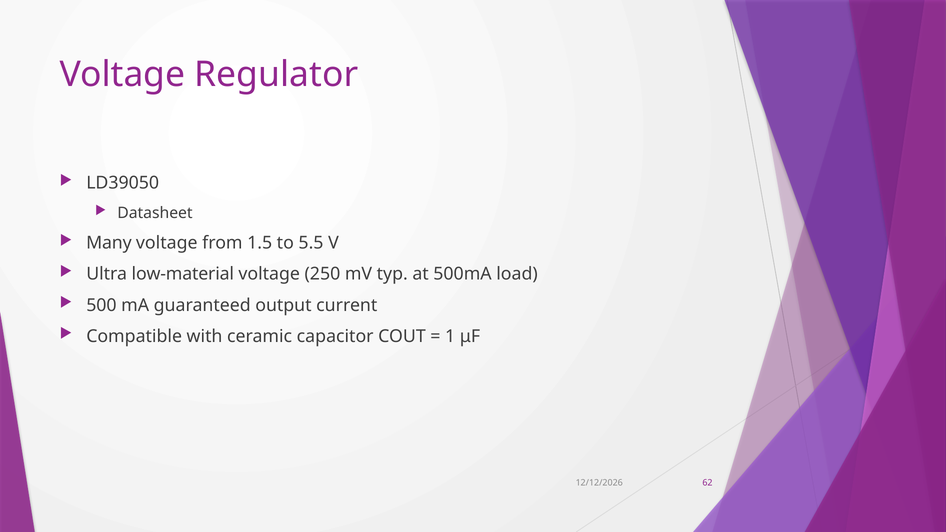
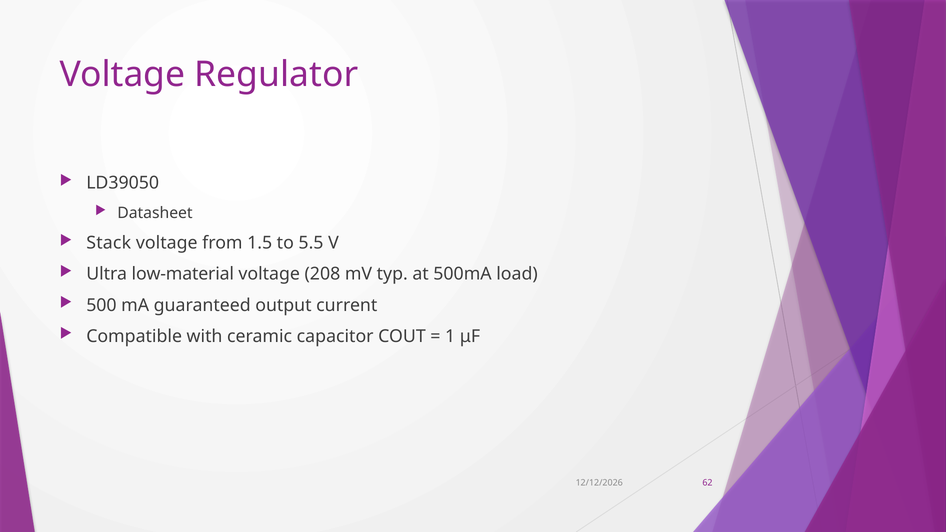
Many: Many -> Stack (109, 243)
250: 250 -> 208 (322, 274)
